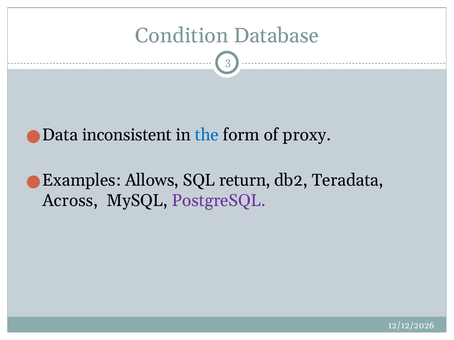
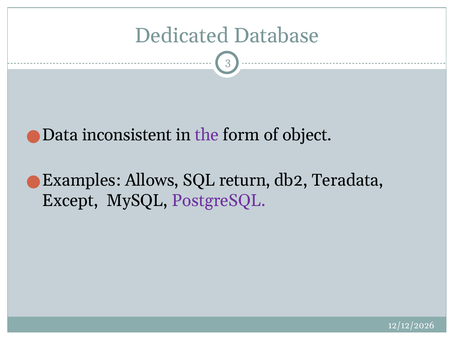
Condition: Condition -> Dedicated (182, 36)
the colour: blue -> purple (207, 135)
proxy: proxy -> object (307, 135)
Across: Across -> Except (70, 201)
